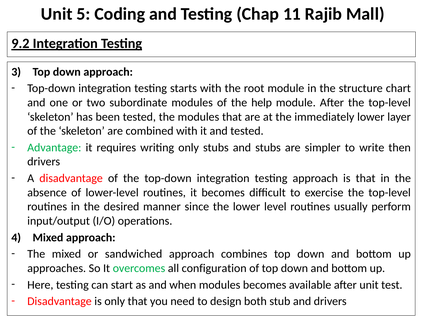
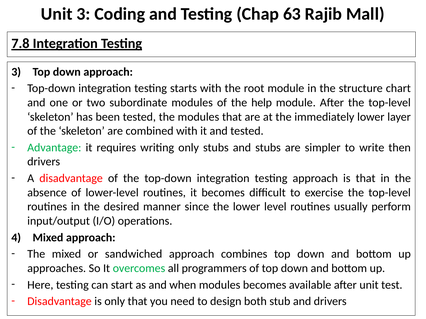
Unit 5: 5 -> 3 (83, 14)
11: 11 -> 63 (292, 14)
9.2: 9.2 -> 7.8 (20, 44)
configuration: configuration -> programmers (214, 269)
